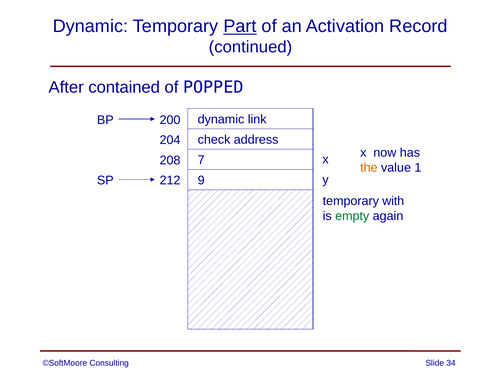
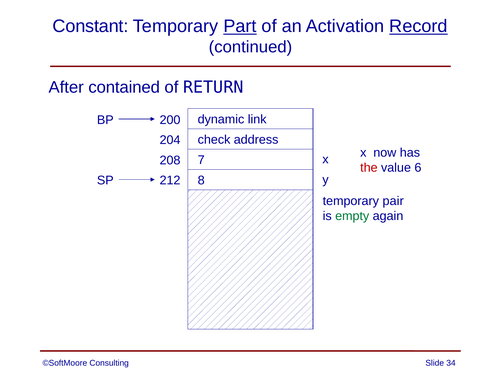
Dynamic: Dynamic -> Constant (91, 26)
Record underline: none -> present (418, 26)
POPPED: POPPED -> RETURN (213, 87)
the colour: orange -> red (369, 168)
1: 1 -> 6 (418, 168)
9: 9 -> 8 (201, 180)
with: with -> pair (393, 201)
